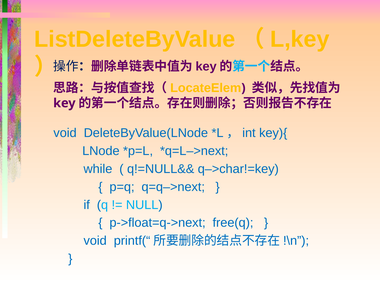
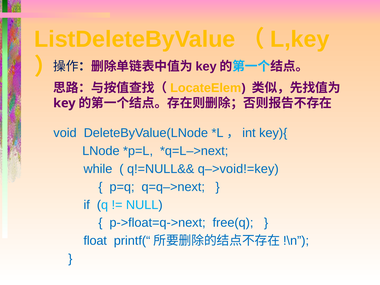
q–>char!=key: q–>char!=key -> q–>void!=key (238, 169)
void: void -> float (95, 241)
